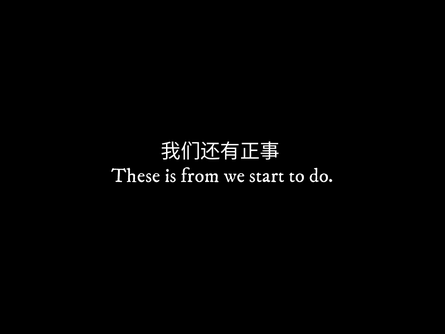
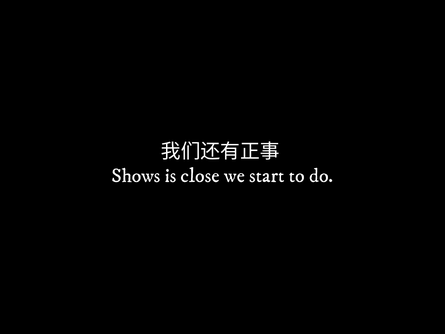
These: These -> Shows (136, 175)
from: from -> close (200, 175)
